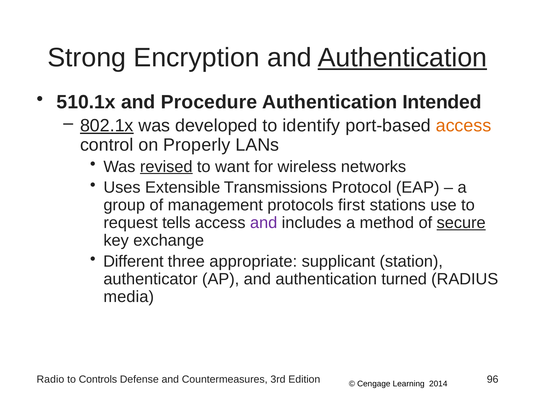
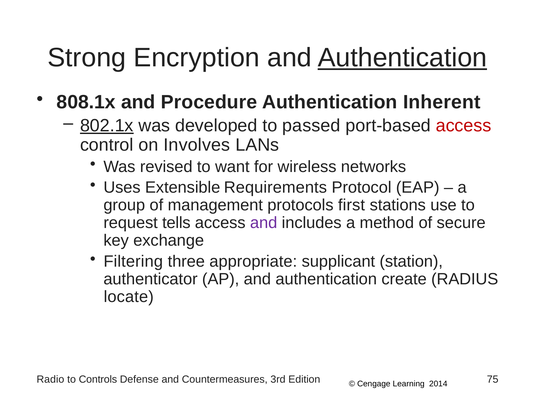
510.1x: 510.1x -> 808.1x (86, 102)
Intended: Intended -> Inherent (442, 102)
identify: identify -> passed (311, 126)
access colour: orange -> red (464, 126)
Properly: Properly -> Involves (197, 145)
revised underline: present -> none (166, 167)
Transmissions: Transmissions -> Requirements (275, 188)
secure underline: present -> none (461, 223)
Different: Different -> Filtering (133, 262)
turned: turned -> create (404, 279)
media: media -> locate (129, 297)
96: 96 -> 75 (493, 380)
